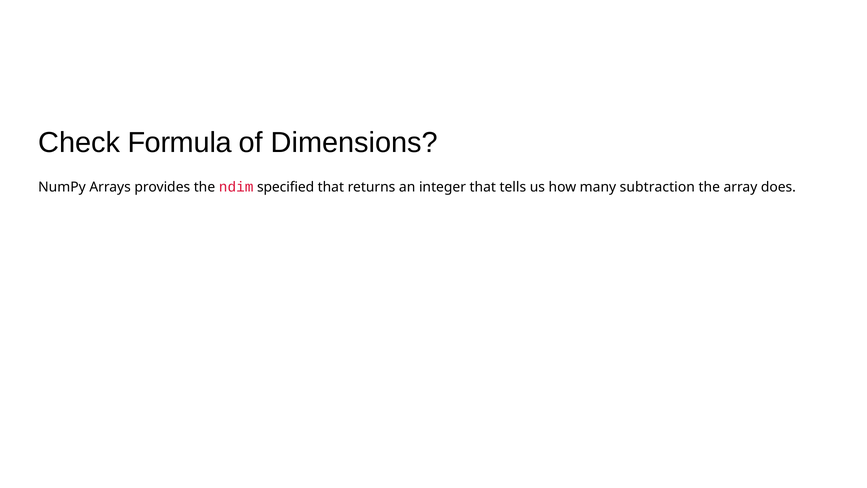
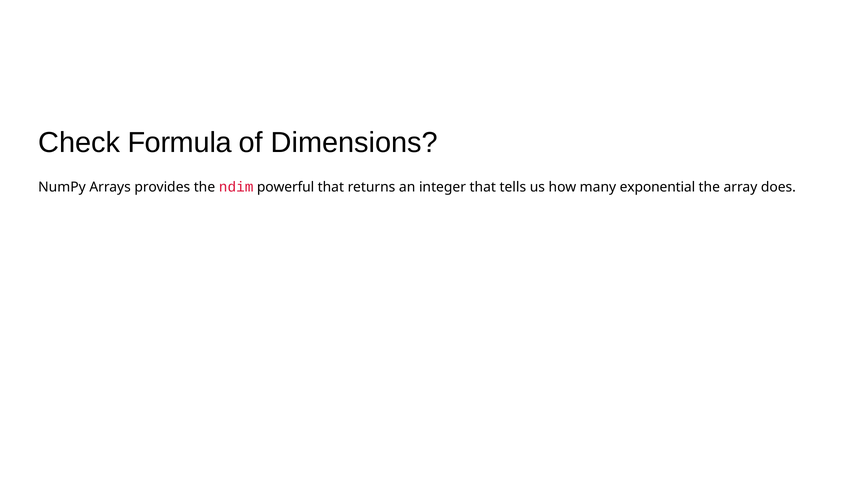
specified: specified -> powerful (286, 187)
subtraction: subtraction -> exponential (657, 187)
